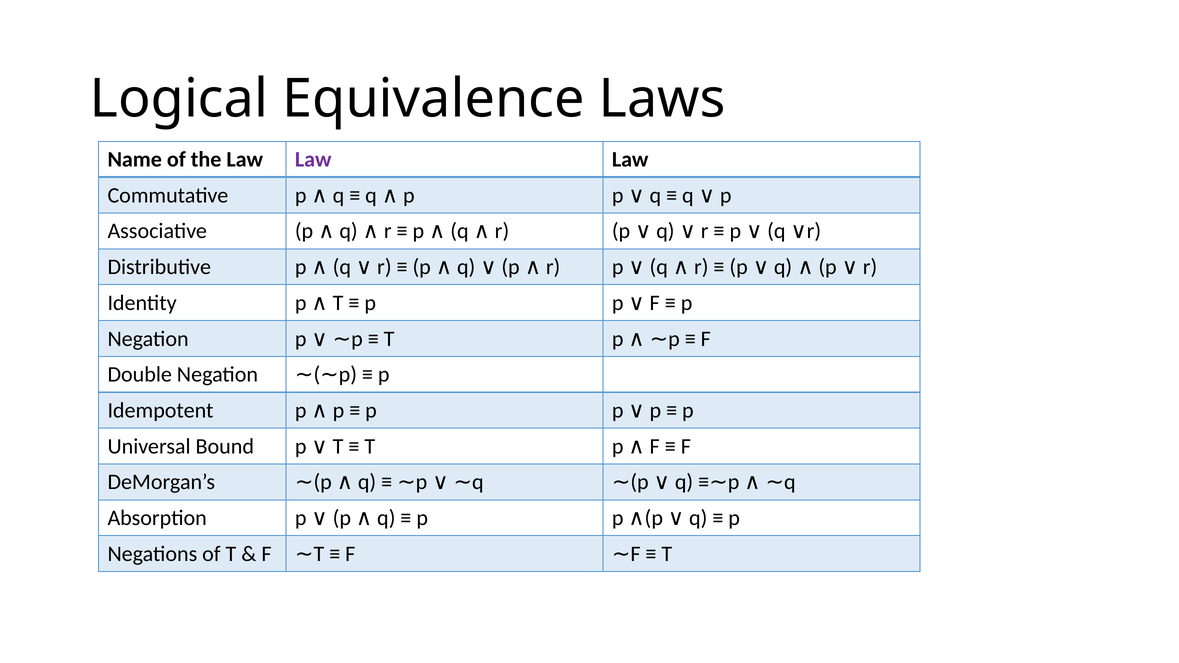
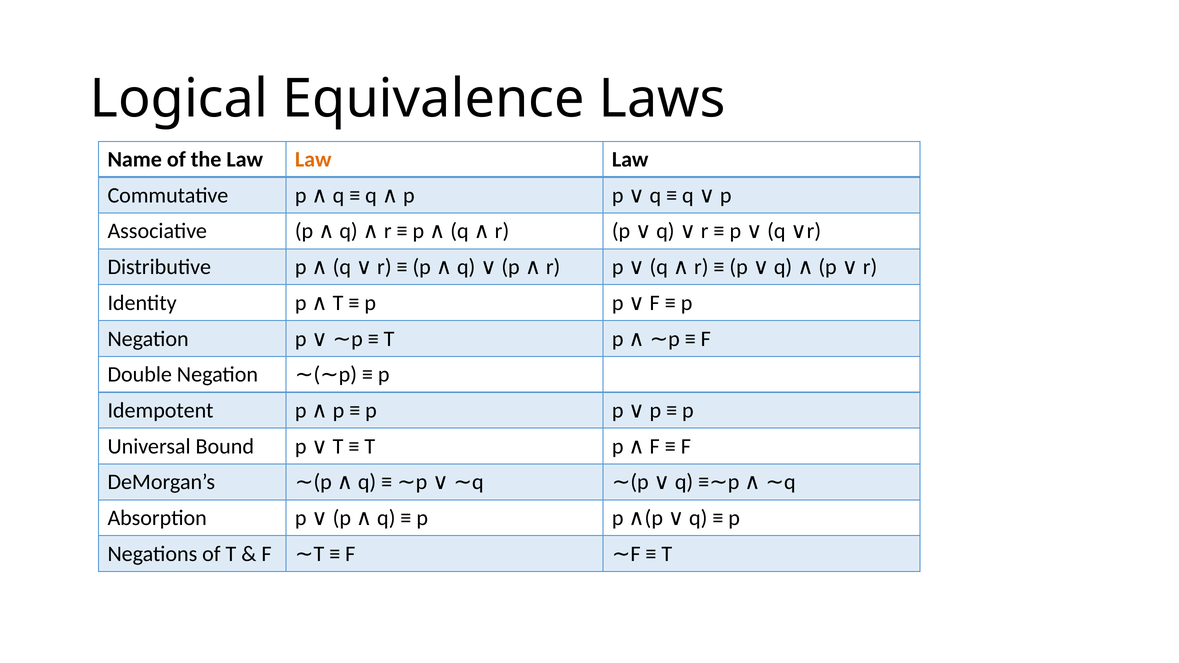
Law colour: purple -> orange (313, 160)
